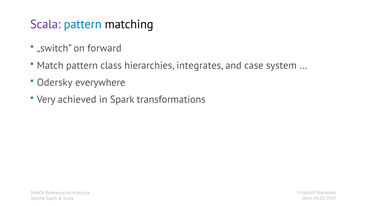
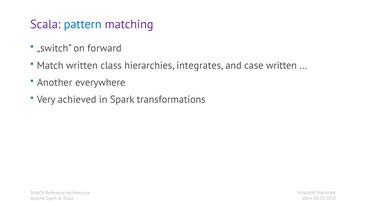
matching colour: black -> purple (129, 24)
Match pattern: pattern -> written (82, 65)
case system: system -> written (281, 65)
Odersky: Odersky -> Another (55, 82)
